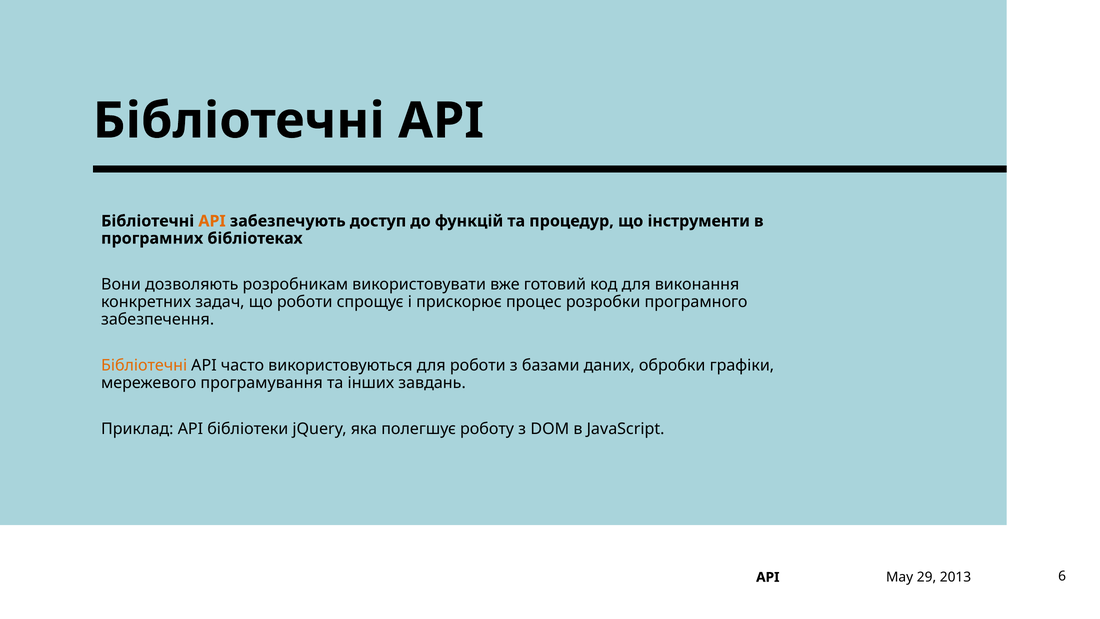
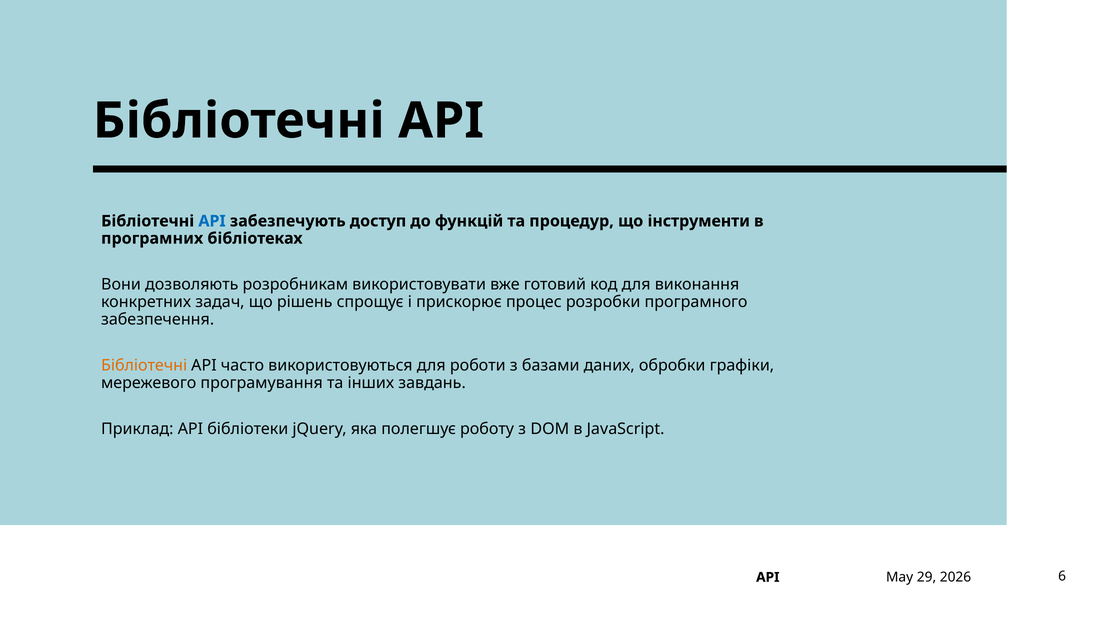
API colour: orange -> blue (212, 221)
що роботи: роботи -> рішень (305, 302)
2013: 2013 -> 2026 (955, 577)
